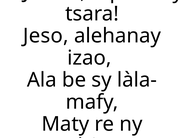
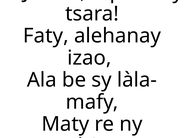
Jeso: Jeso -> Faty (46, 36)
